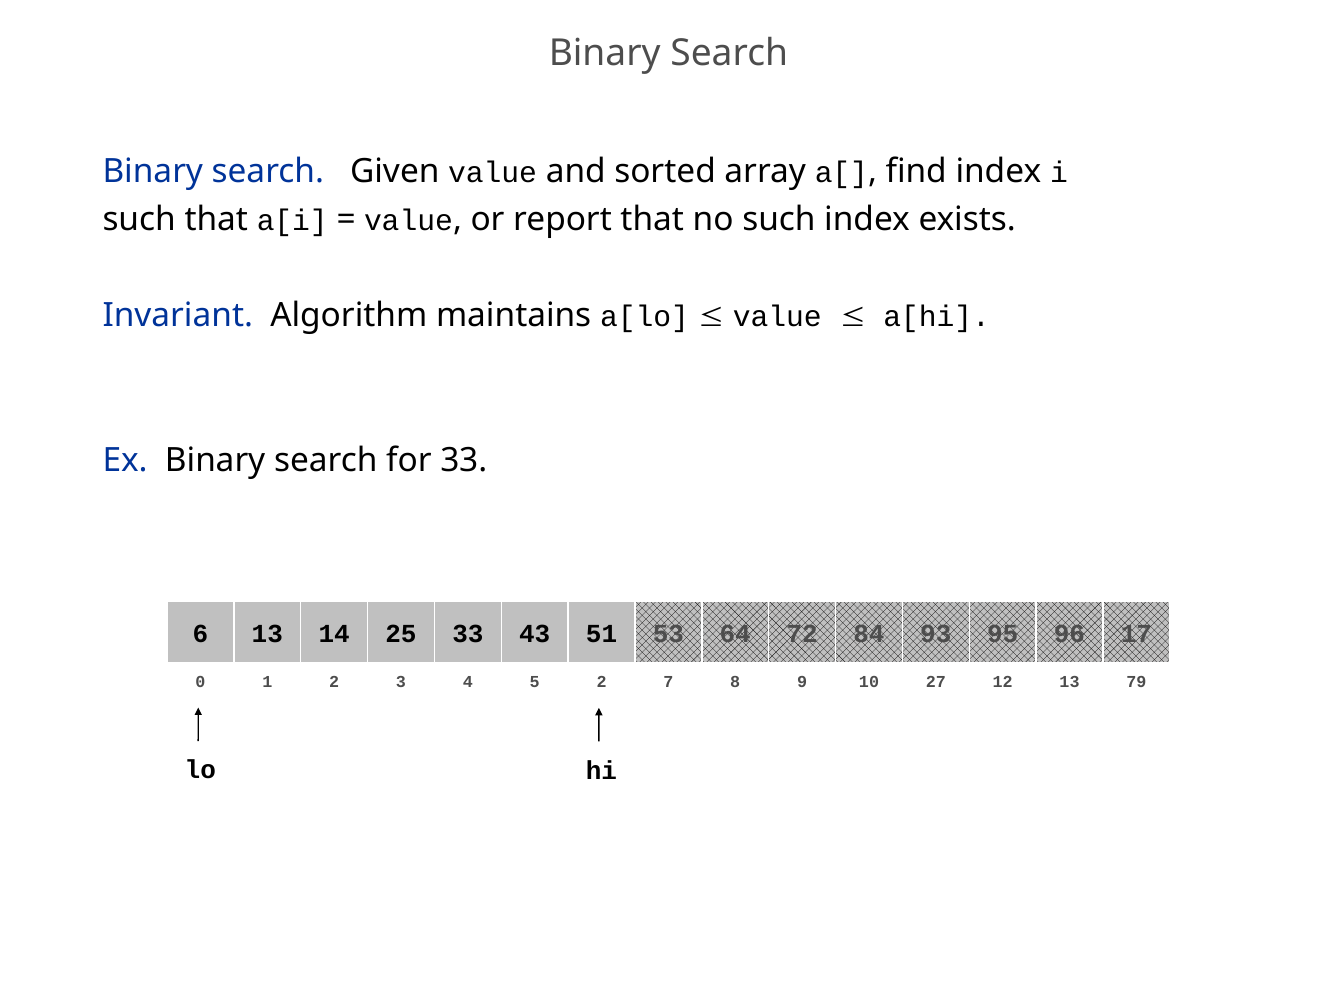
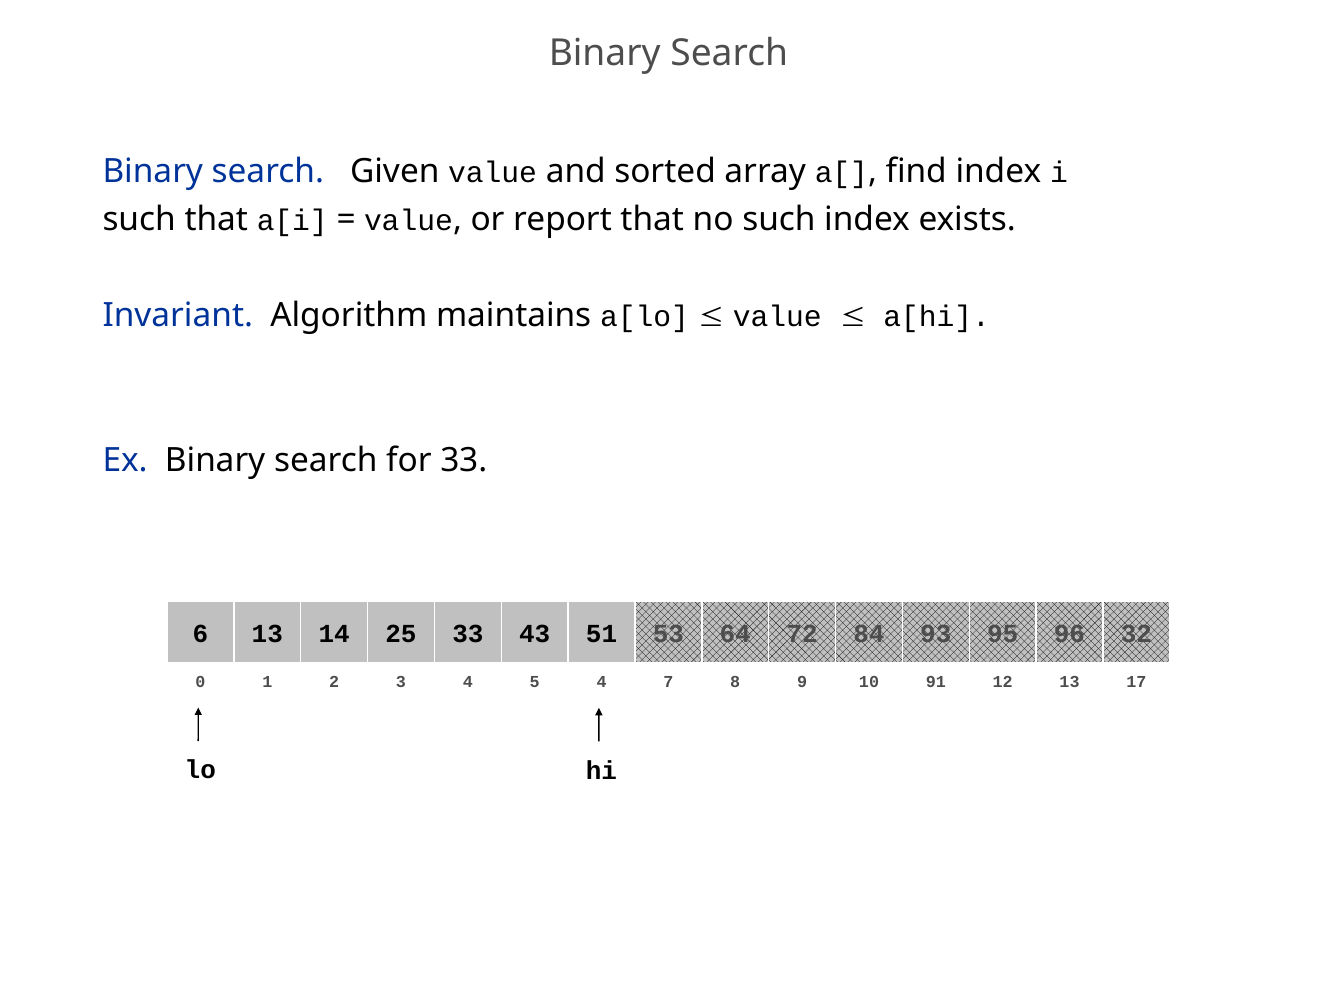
17: 17 -> 32 (1136, 633)
4 2: 2 -> 4 (602, 682)
27: 27 -> 91 (936, 682)
79: 79 -> 17 (1136, 682)
